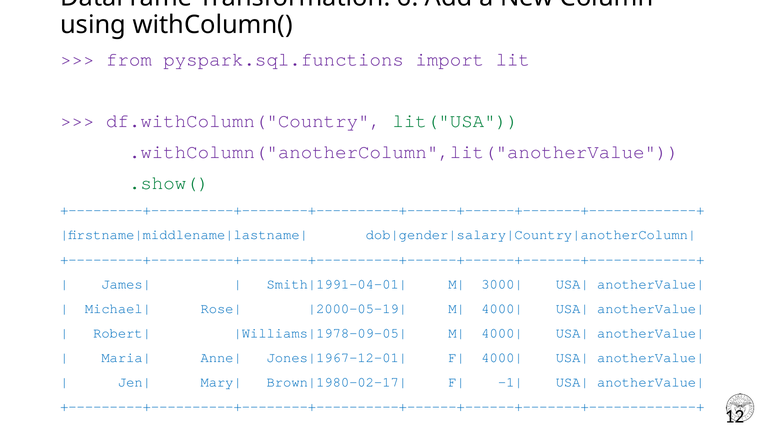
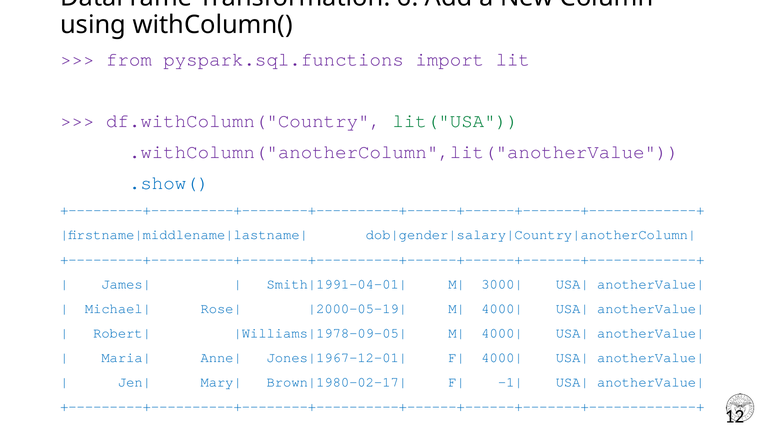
.show( colour: green -> blue (169, 183)
